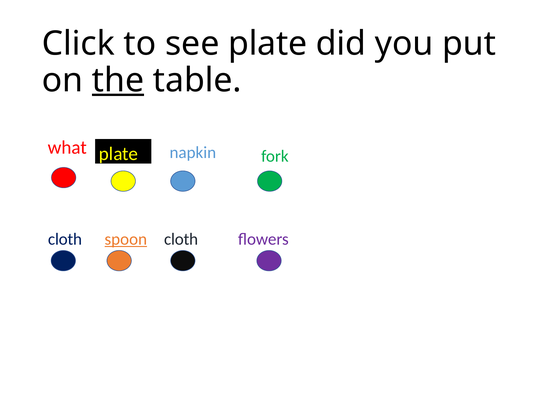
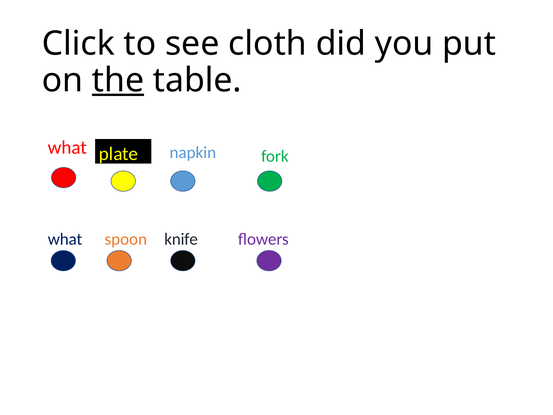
see plate: plate -> cloth (268, 44)
cloth: cloth -> what (65, 239)
spoon underline: present -> none (126, 239)
cloth: cloth -> knife (181, 239)
